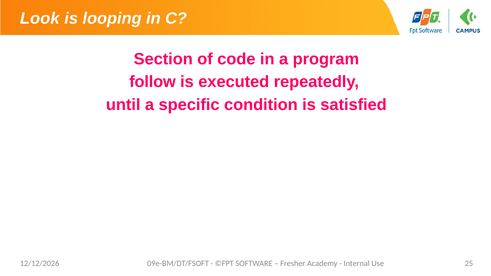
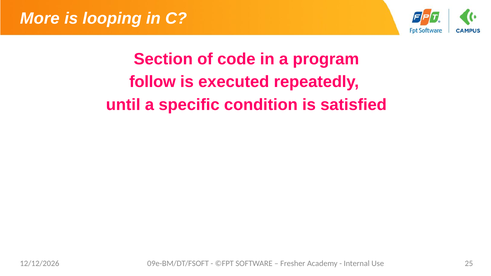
Look: Look -> More (40, 18)
